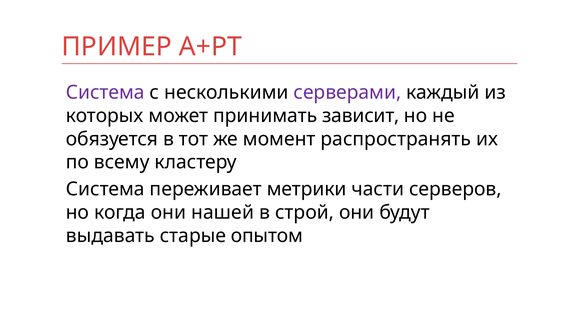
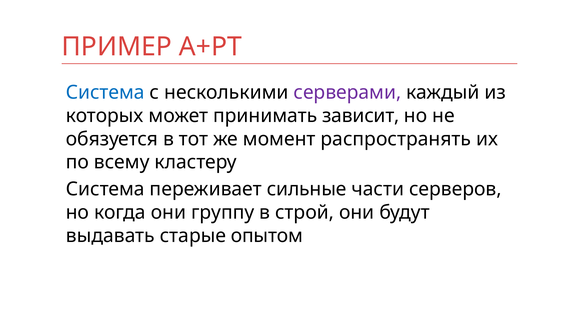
Система colour: purple -> blue (105, 92)
метрики: метрики -> сильные (307, 189)
нашей: нашей -> группу (223, 212)
